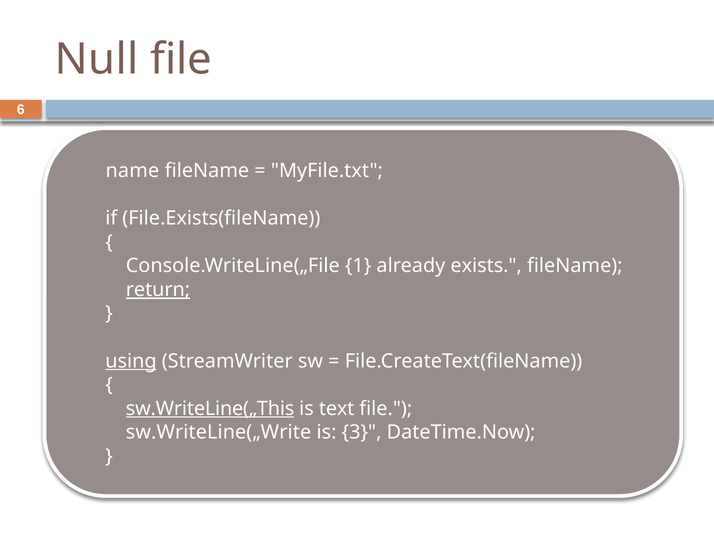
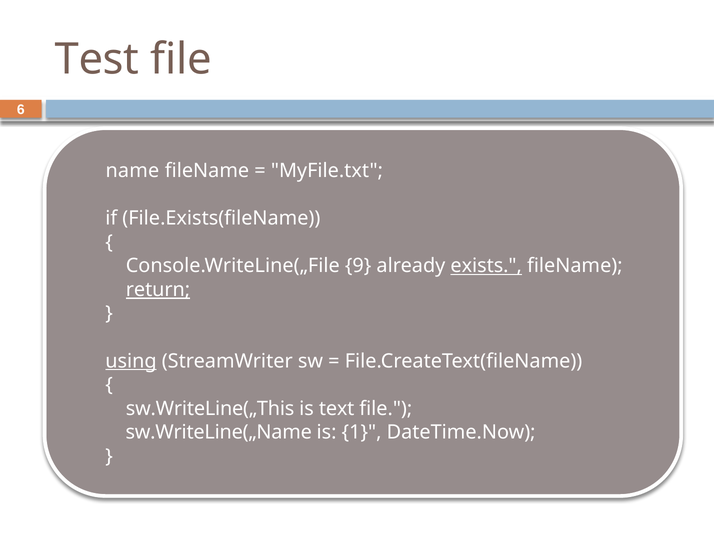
Null: Null -> Test (97, 60)
1: 1 -> 9 (358, 266)
exists underline: none -> present (486, 266)
sw.WriteLine(„This underline: present -> none (210, 409)
sw.WriteLine(„Write: sw.WriteLine(„Write -> sw.WriteLine(„Name (219, 433)
3: 3 -> 1 (362, 433)
